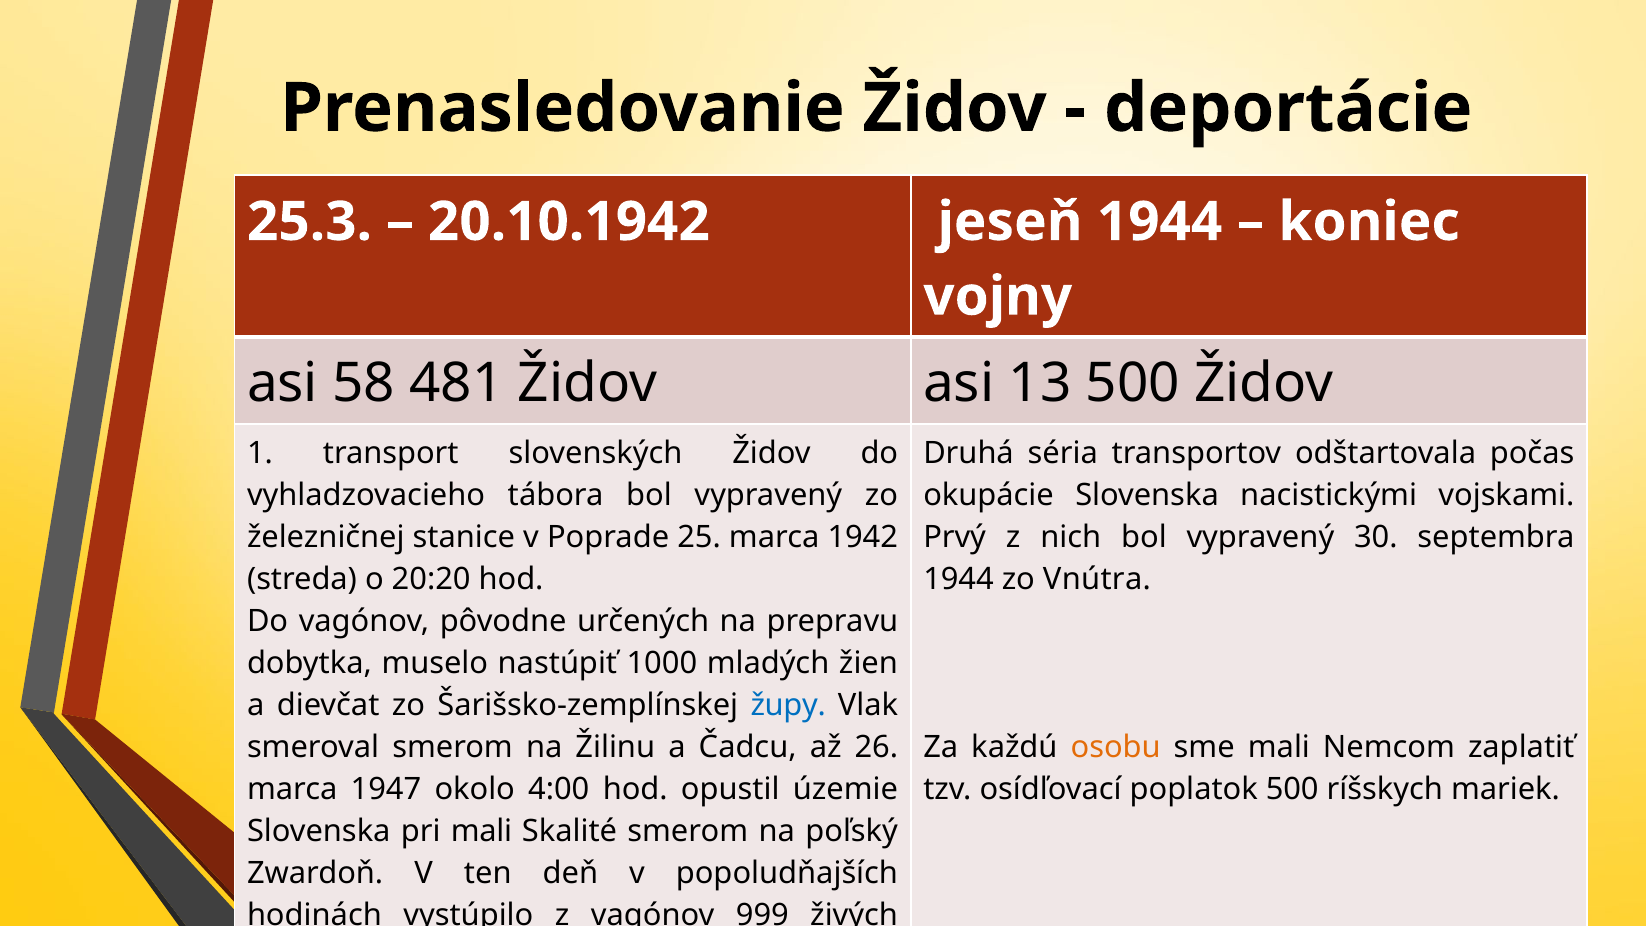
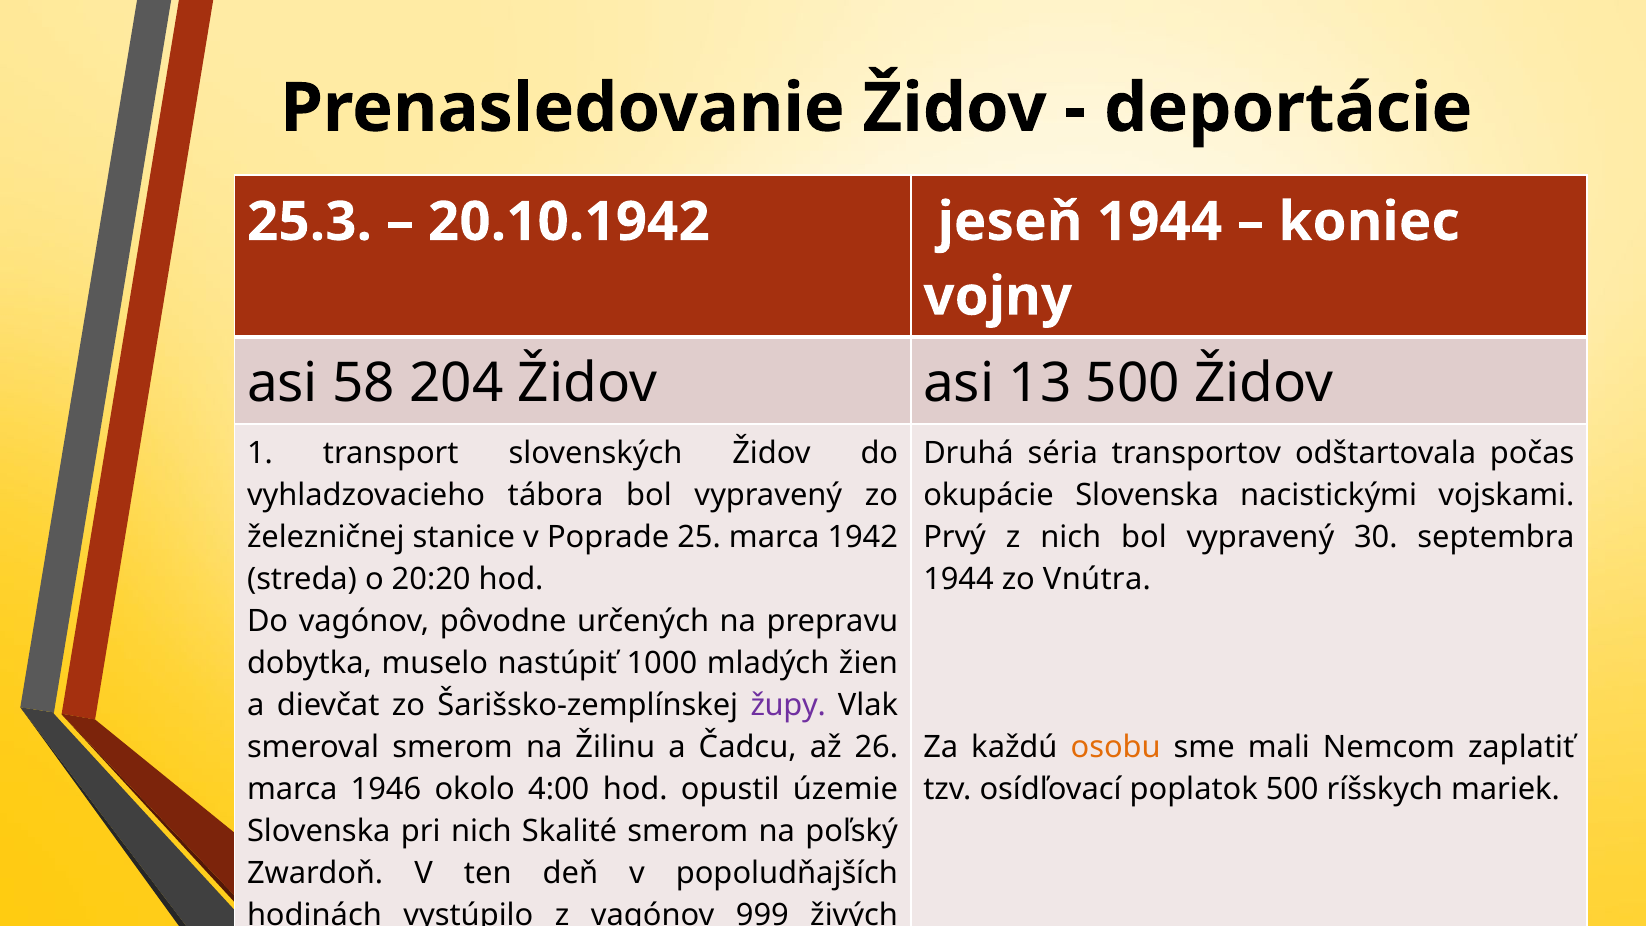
481: 481 -> 204 (457, 384)
župy colour: blue -> purple (788, 705)
1947: 1947 -> 1946 (386, 789)
pri mali: mali -> nich (481, 831)
